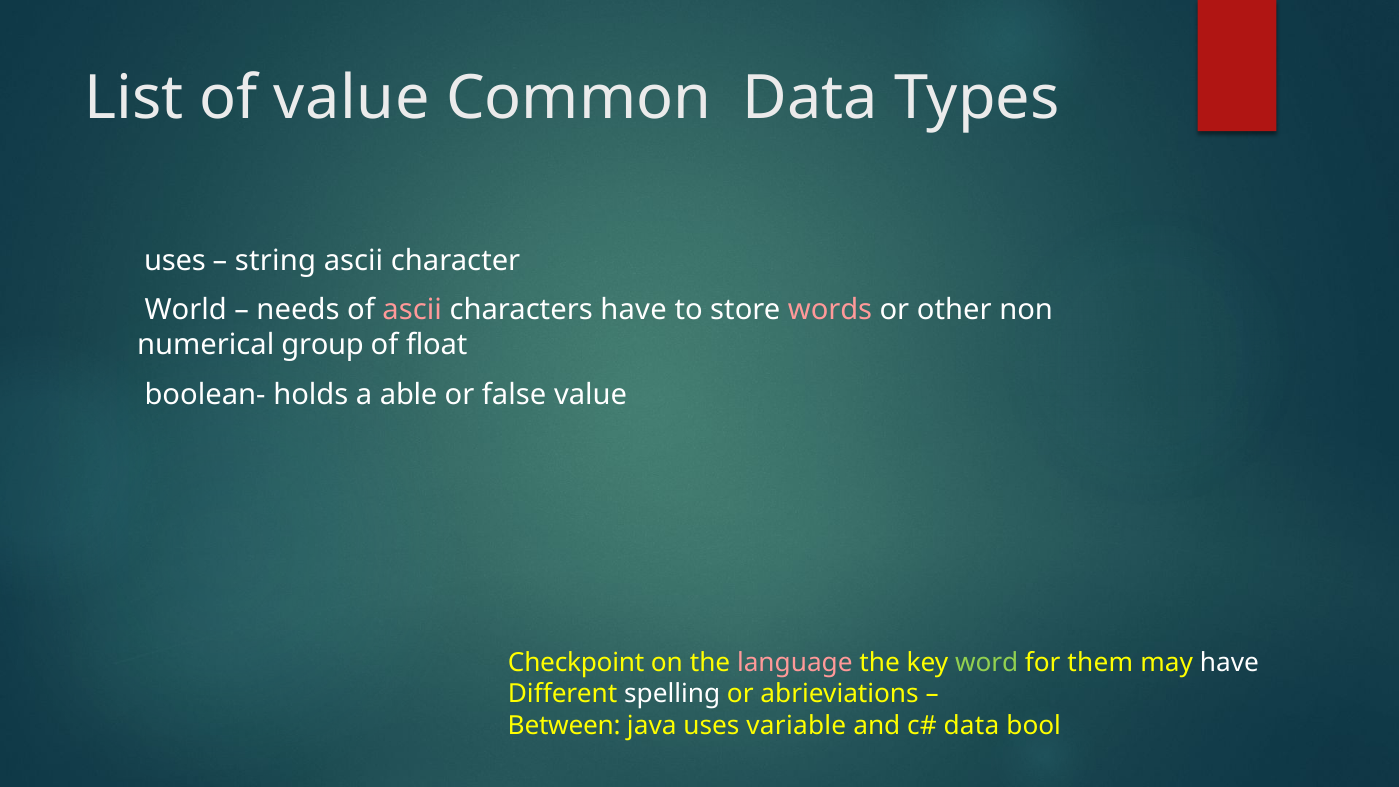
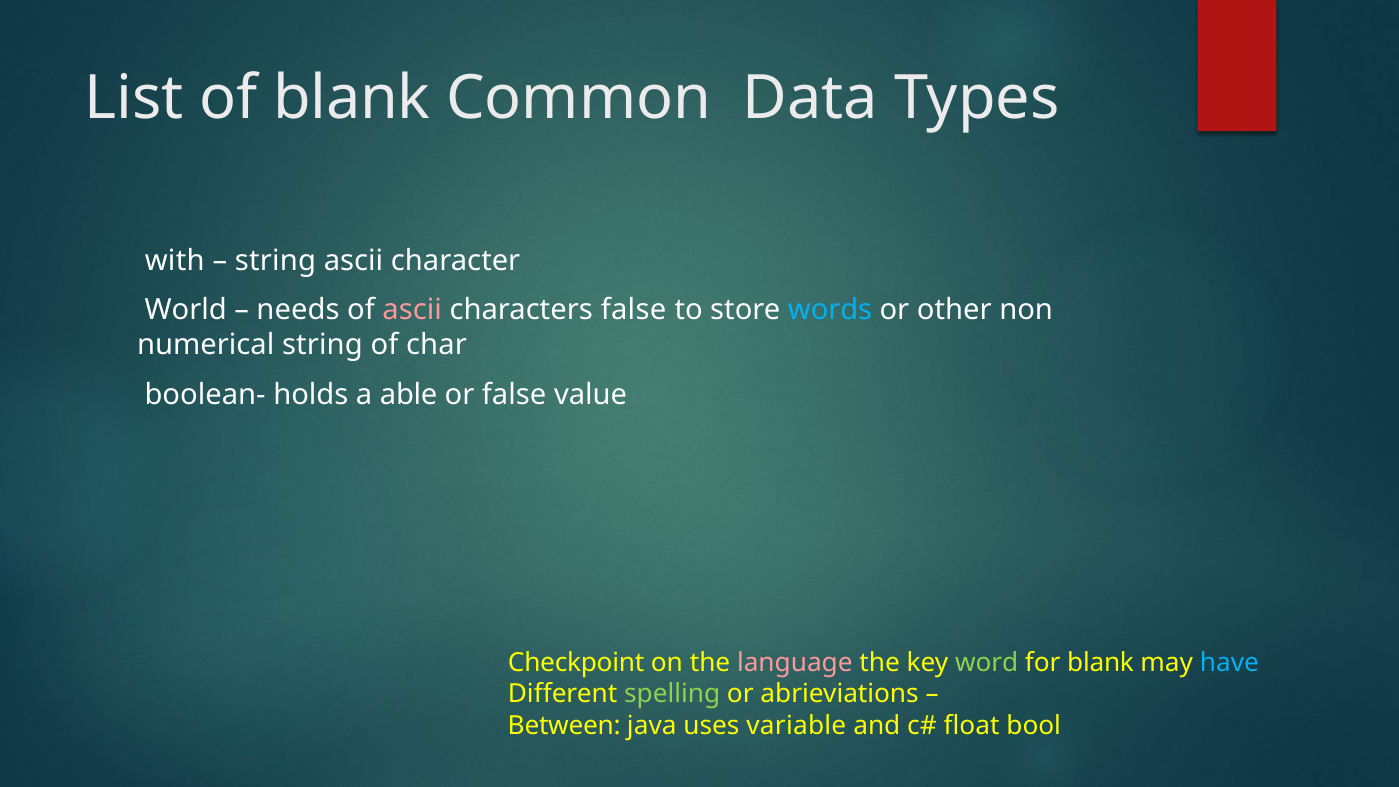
of value: value -> blank (352, 98)
uses: uses -> with (175, 260)
characters have: have -> false (634, 310)
words colour: pink -> light blue (830, 310)
numerical group: group -> string (322, 345)
float: float -> char (437, 345)
for them: them -> blank (1101, 663)
have colour: white -> light blue (1229, 663)
spelling colour: white -> light green (672, 694)
data: data -> float (972, 726)
